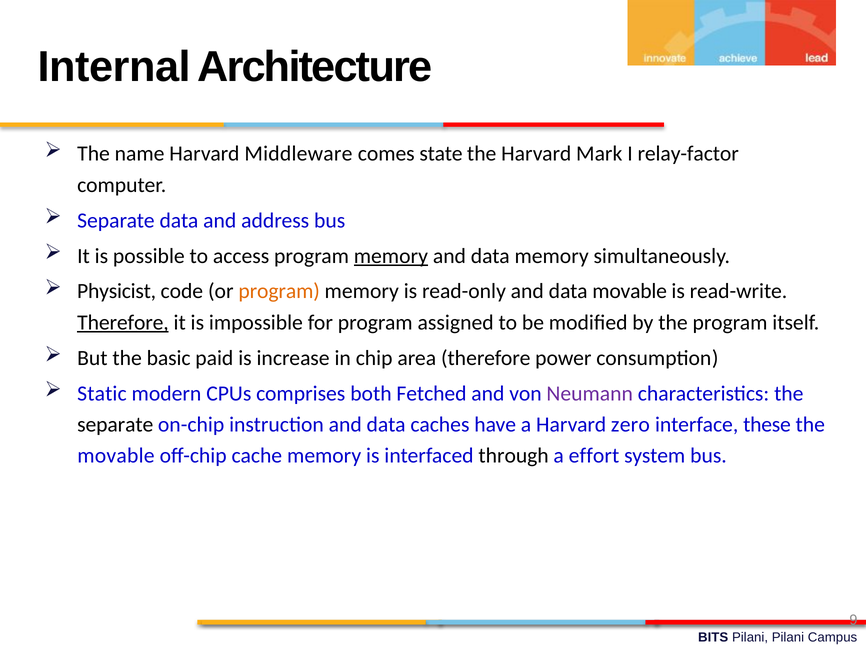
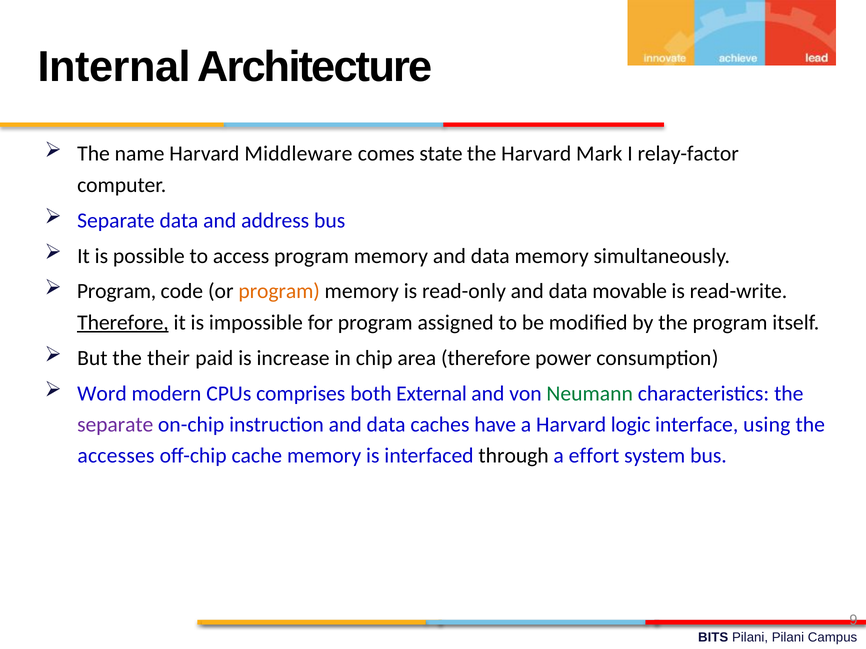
memory underline: present -> none (391, 256)
Physicist: Physicist -> Program (117, 292)
basic: basic -> their (168, 358)
Static: Static -> Word (102, 394)
Fetched: Fetched -> External (432, 394)
Neumann colour: purple -> green (590, 394)
separate colour: black -> purple (115, 425)
zero: zero -> logic (631, 425)
these: these -> using (767, 425)
movable: movable -> accesses (116, 456)
